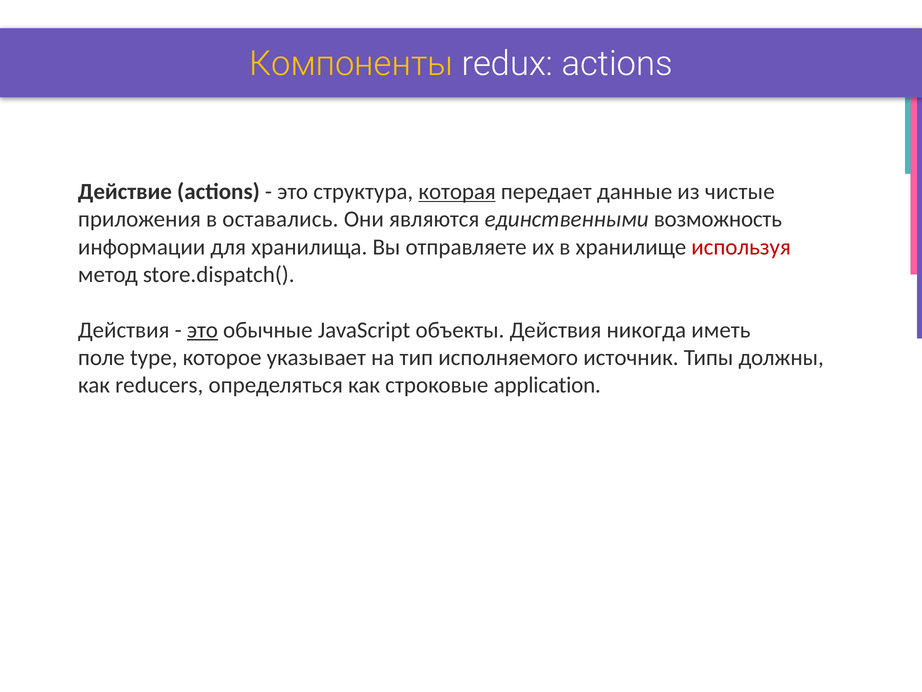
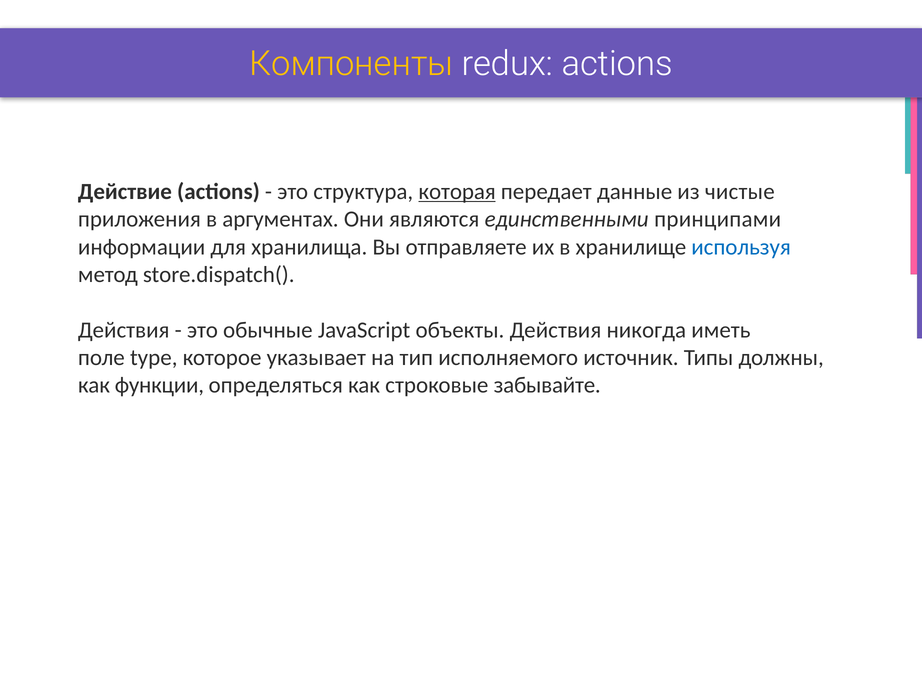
оставались: оставались -> аргументах (281, 219)
возможность: возможность -> принципами (718, 219)
используя colour: red -> blue (741, 247)
это underline: present -> none (202, 330)
reducers: reducers -> функции (159, 385)
application: application -> забывайте (547, 385)
